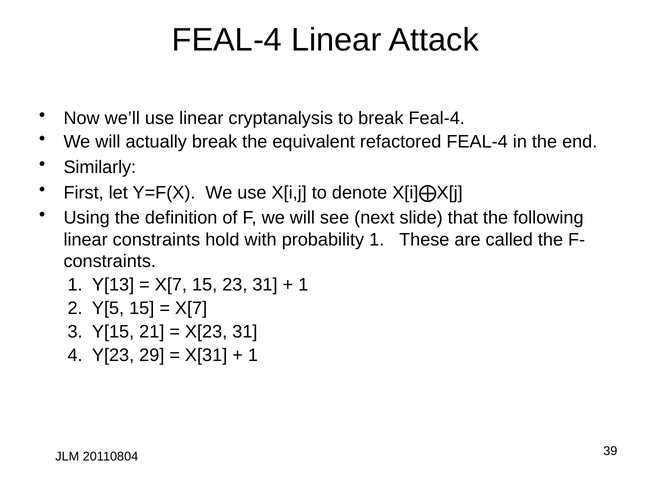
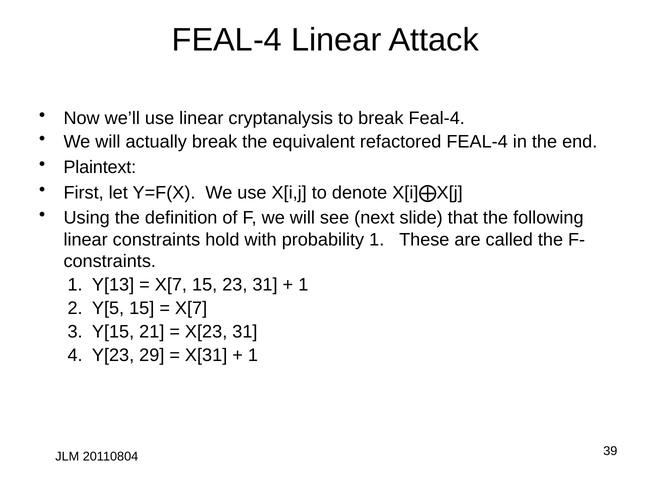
Similarly: Similarly -> Plaintext (100, 167)
